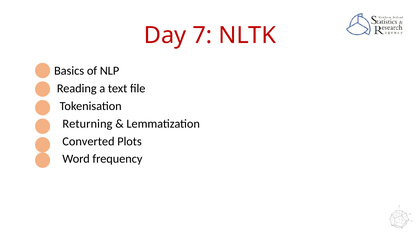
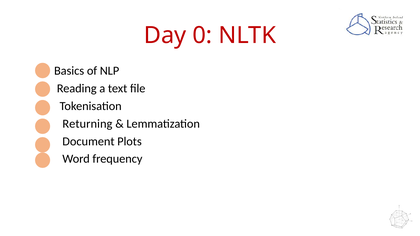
7: 7 -> 0 (202, 35)
Converted: Converted -> Document (88, 141)
